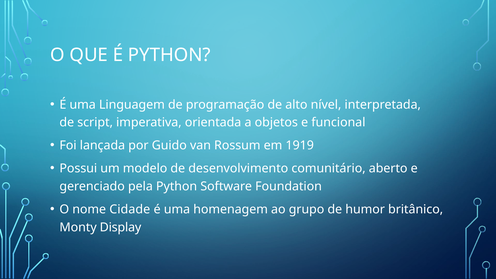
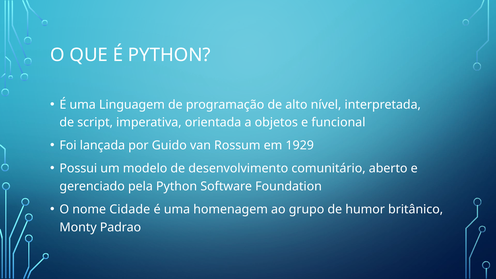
1919: 1919 -> 1929 (300, 146)
Display: Display -> Padrao (121, 227)
